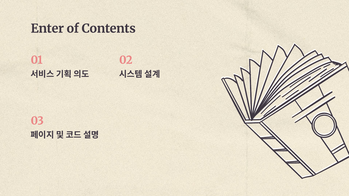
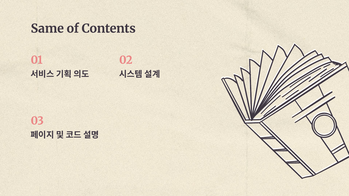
Enter: Enter -> Same (47, 29)
